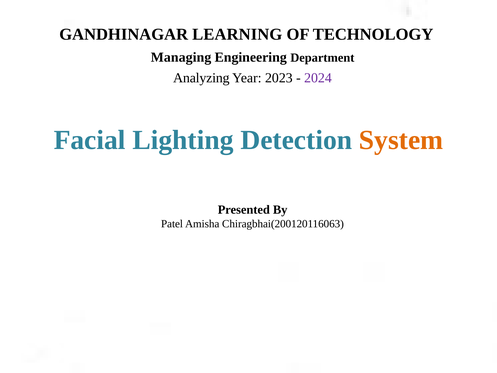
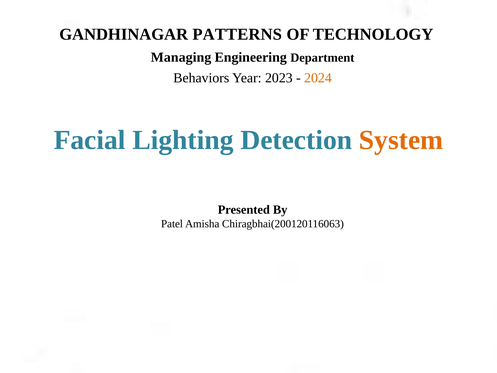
LEARNING: LEARNING -> PATTERNS (237, 34)
Analyzing: Analyzing -> Behaviors (201, 78)
2024 colour: purple -> orange (318, 78)
